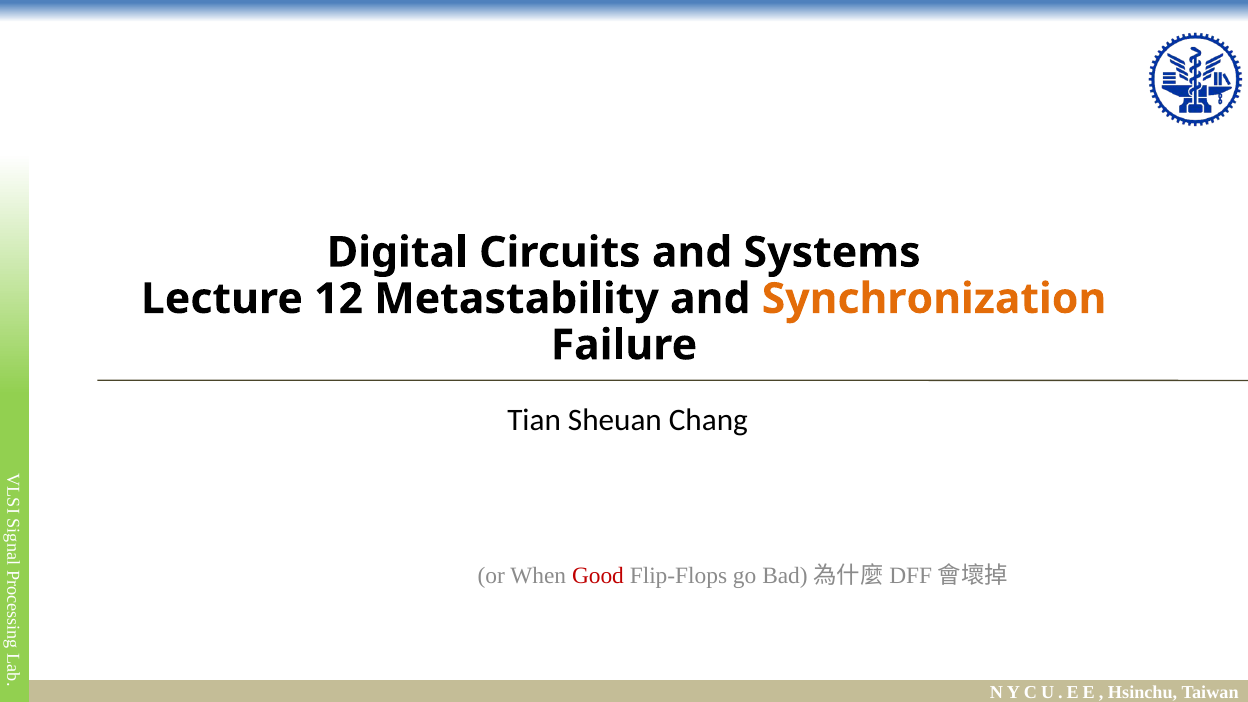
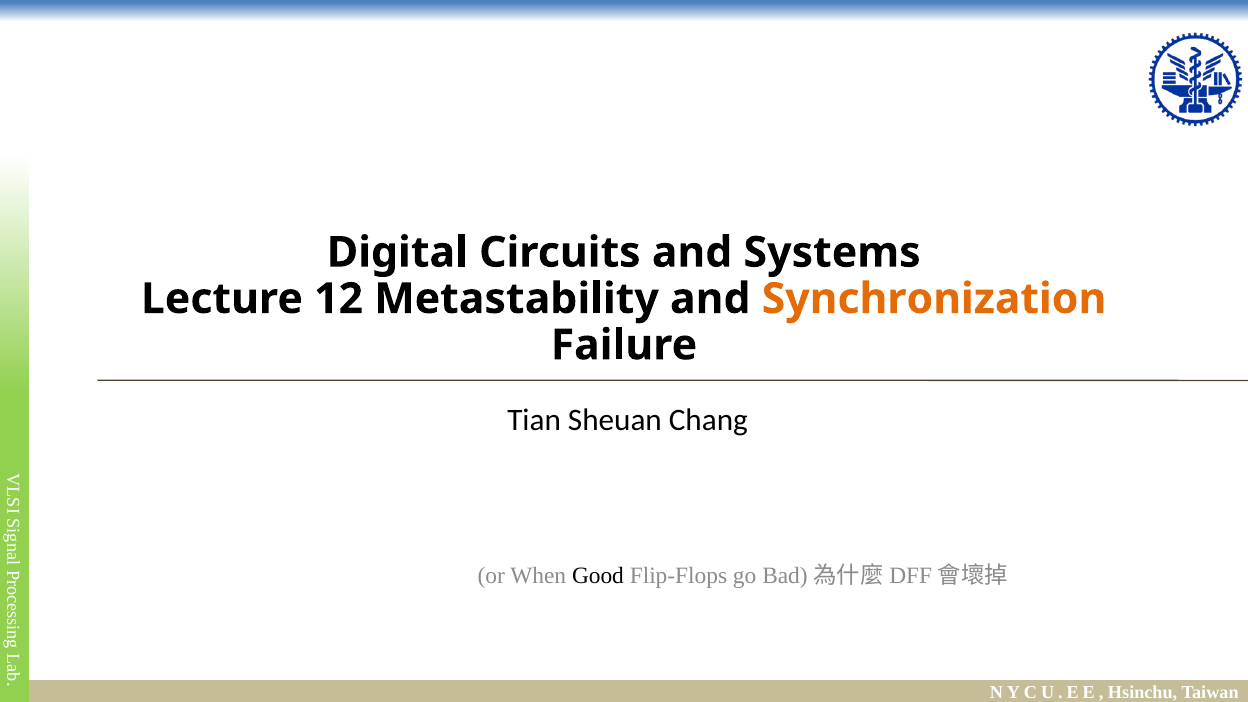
Good colour: red -> black (598, 576)
